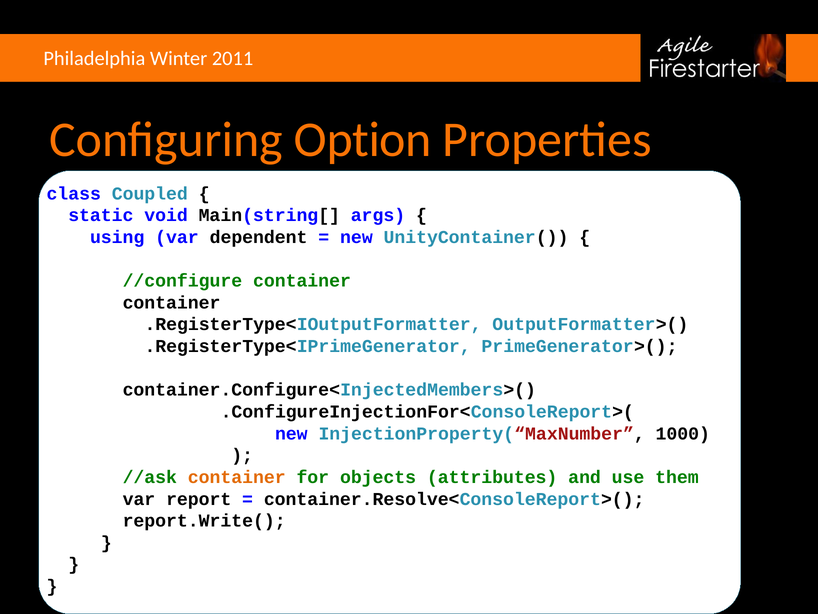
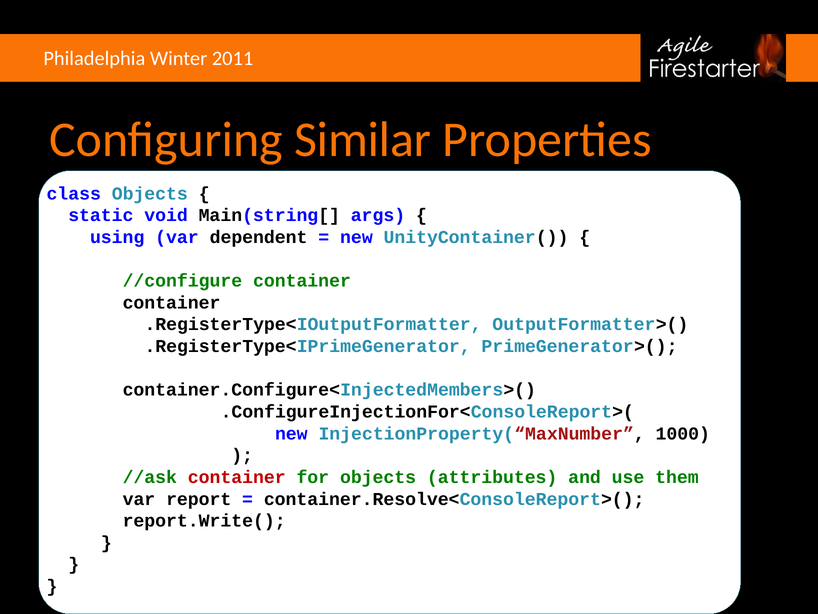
Option: Option -> Similar (363, 140)
class Coupled: Coupled -> Objects (150, 193)
container colour: orange -> red (237, 477)
